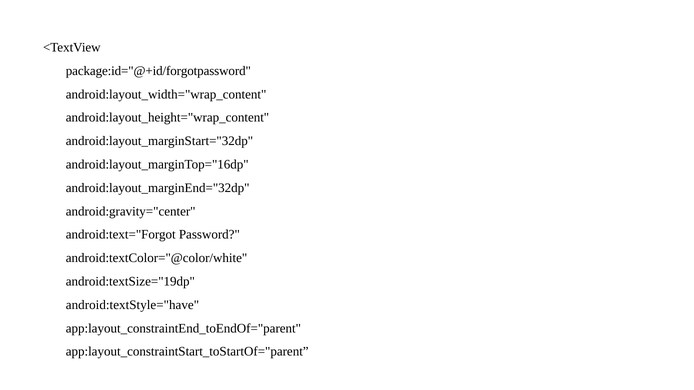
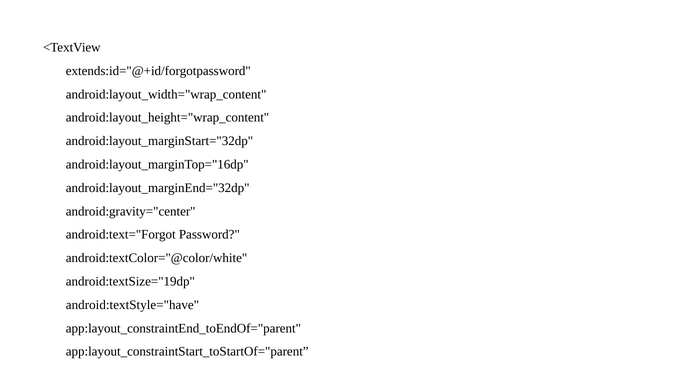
package:id="@+id/forgotpassword: package:id="@+id/forgotpassword -> extends:id="@+id/forgotpassword (158, 71)
